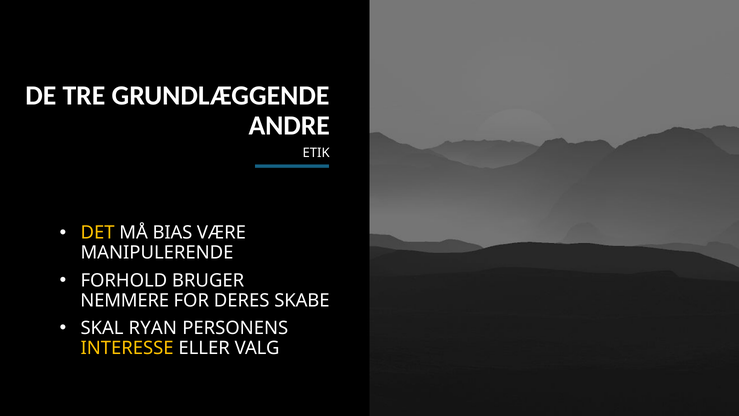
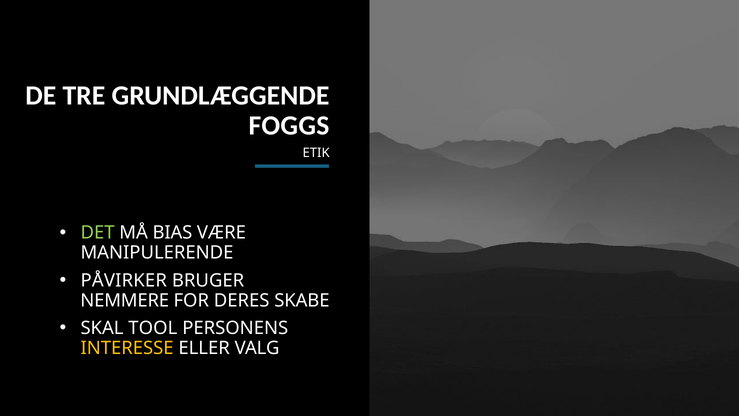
ANDRE: ANDRE -> FOGGS (289, 125)
DET colour: yellow -> light green (98, 233)
FORHOLD: FORHOLD -> PÅVIRKER (124, 280)
RYAN: RYAN -> TOOL (153, 328)
